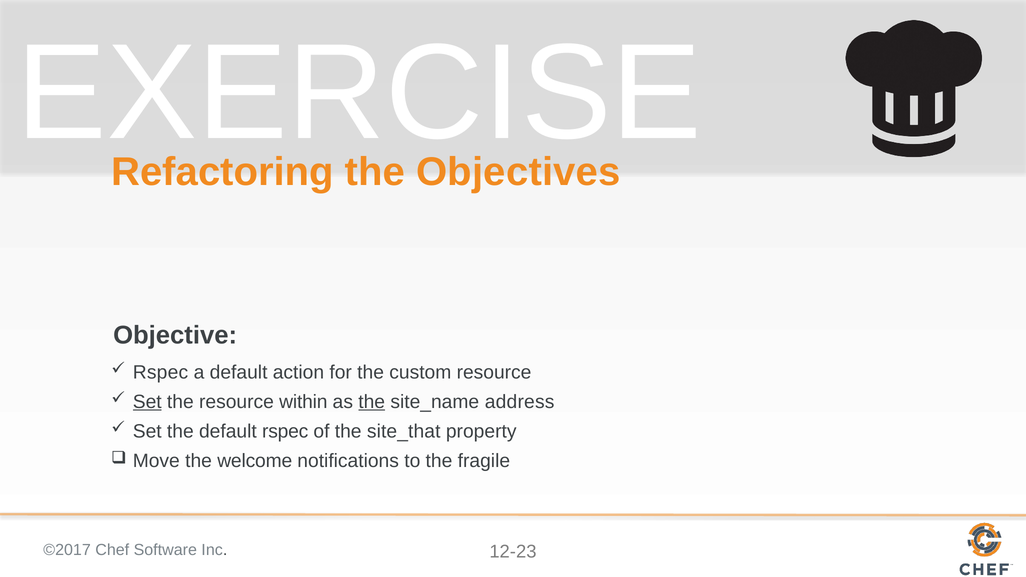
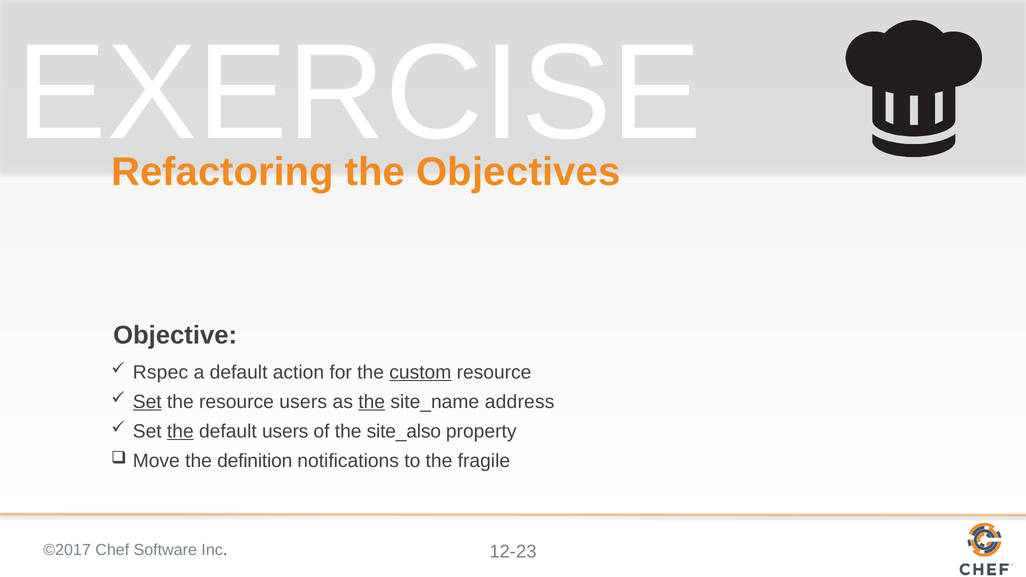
custom underline: none -> present (420, 372)
resource within: within -> users (303, 402)
the underline: none -> present (180, 431)
default rspec: rspec -> users (285, 431)
site_that: site_that -> site_also (404, 431)
welcome: welcome -> definition (255, 461)
